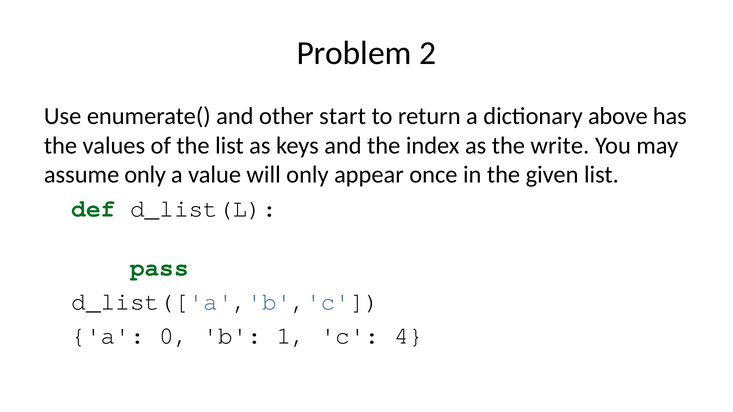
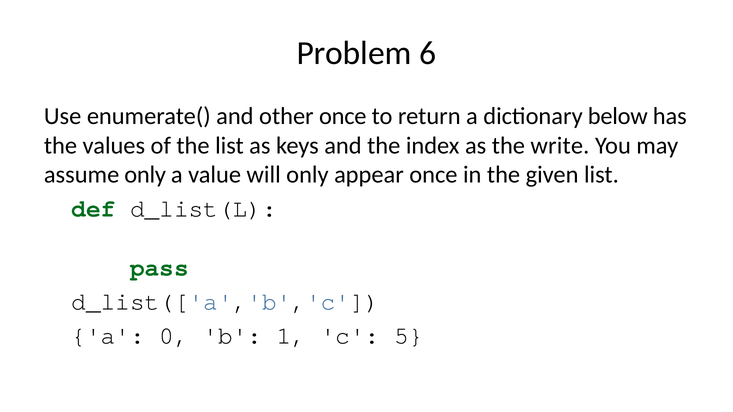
2: 2 -> 6 (428, 53)
other start: start -> once (343, 116)
above: above -> below (618, 116)
4: 4 -> 5 (409, 336)
